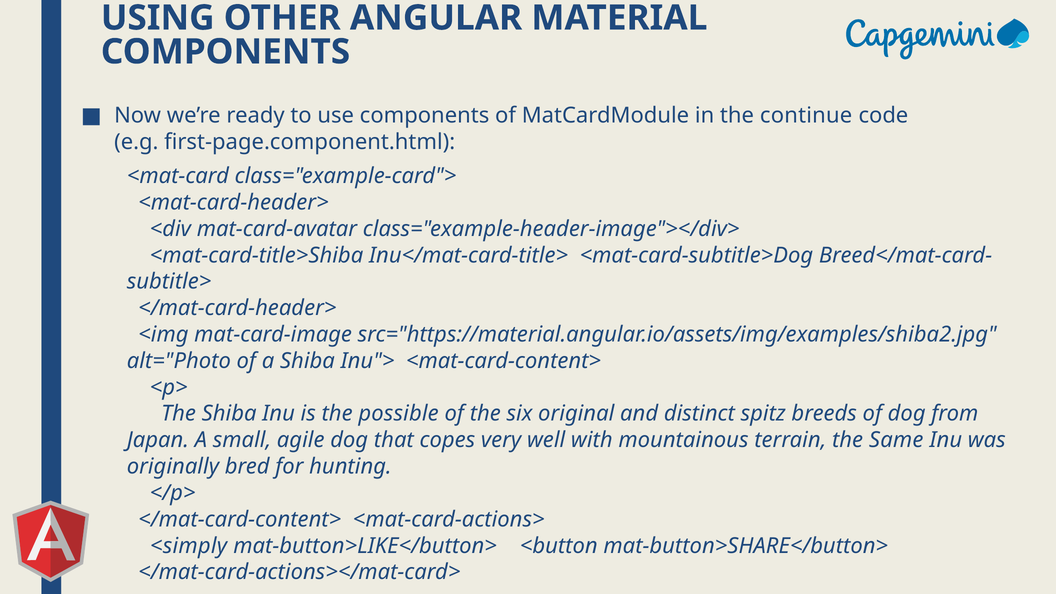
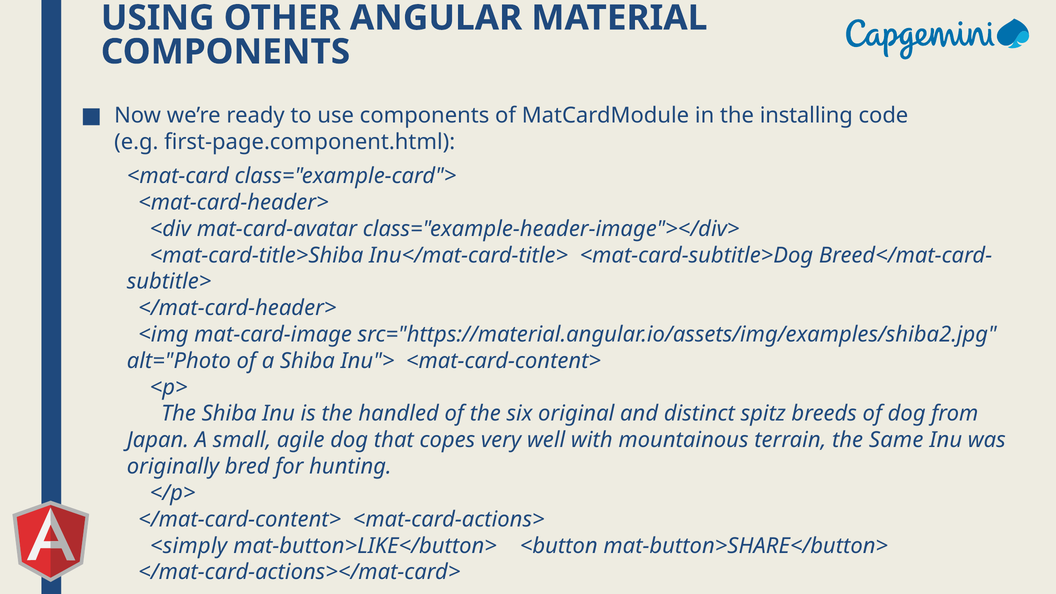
continue: continue -> installing (806, 115)
possible: possible -> handled (399, 414)
